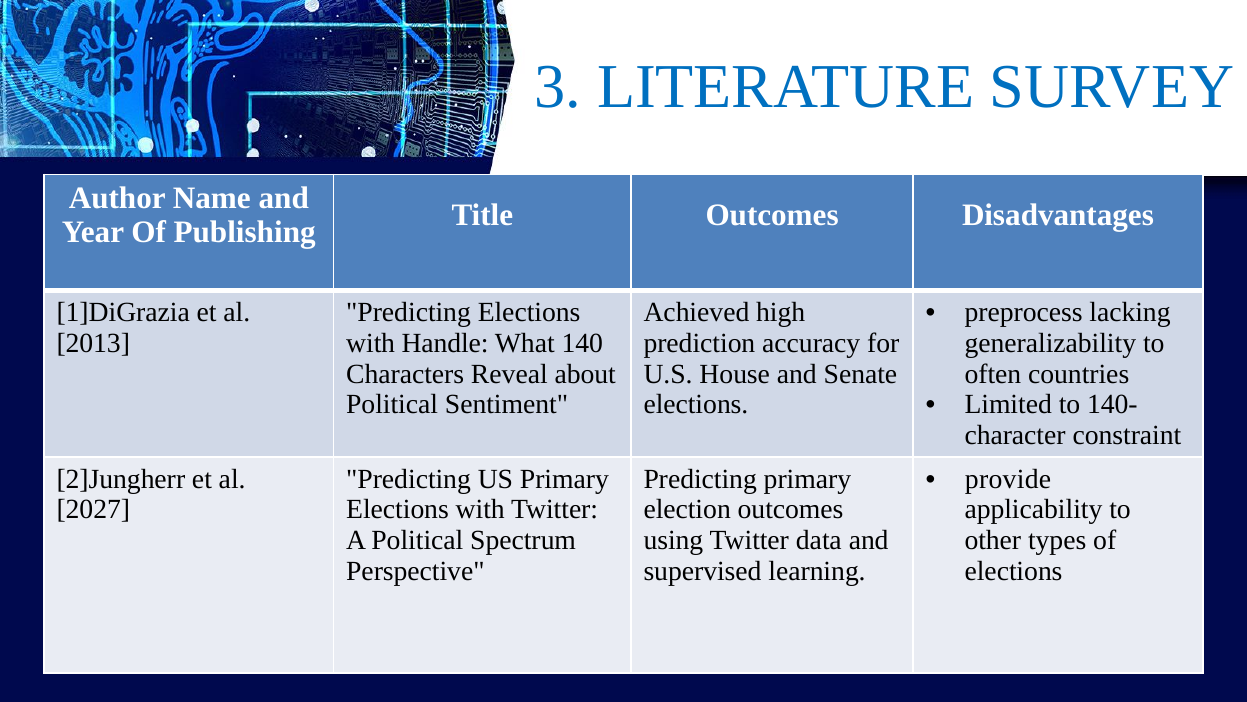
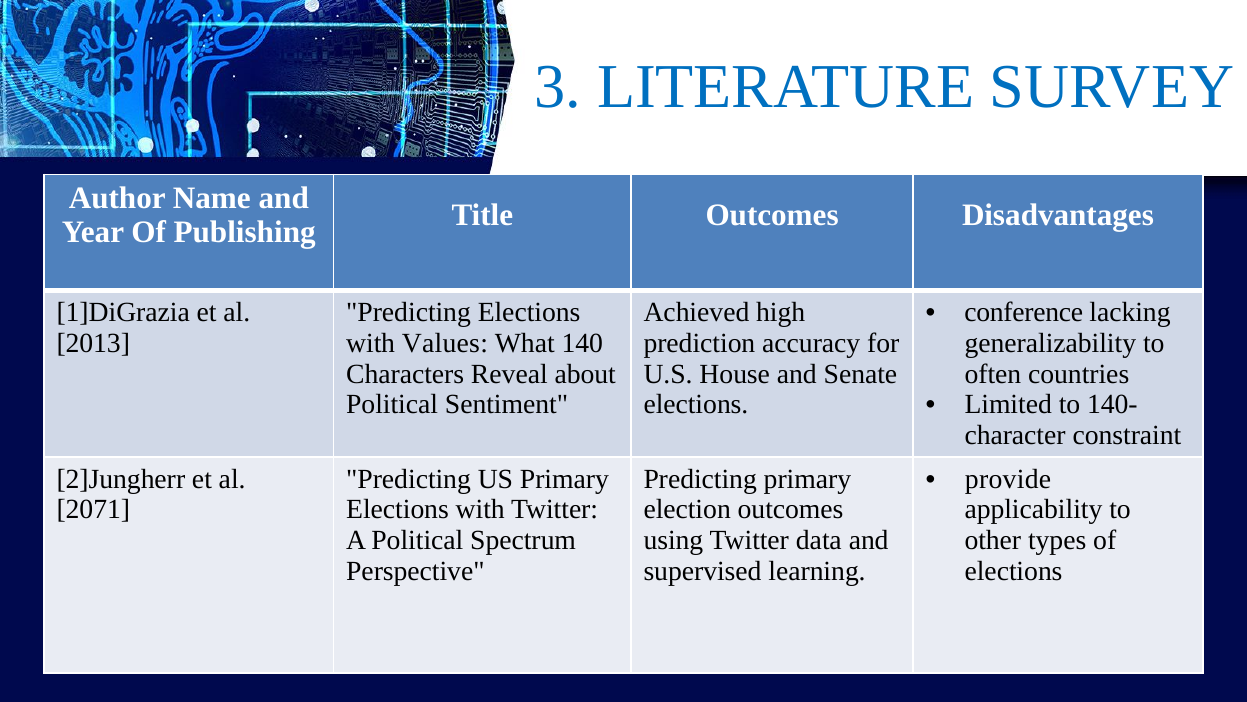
preprocess: preprocess -> conference (1024, 312)
Handle: Handle -> Values (445, 343)
2027: 2027 -> 2071 (93, 509)
